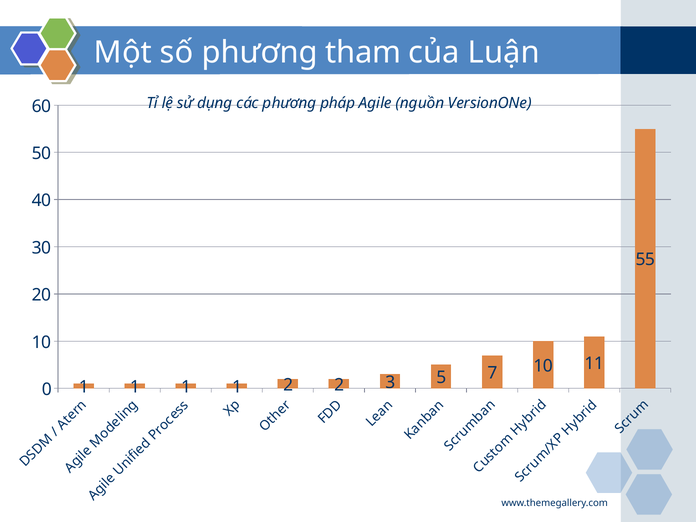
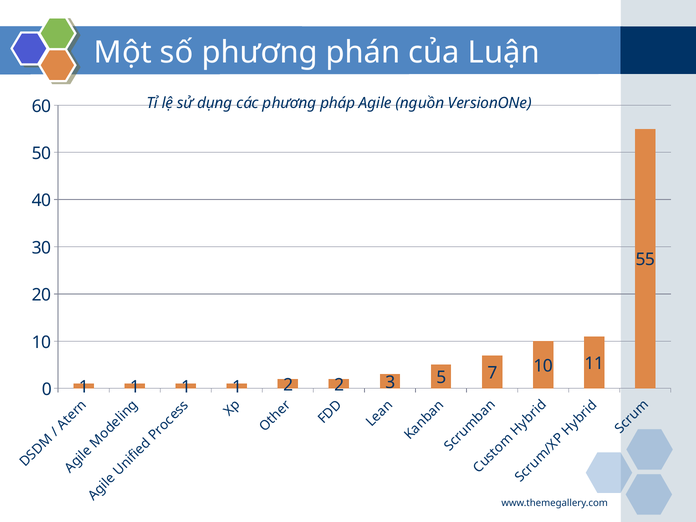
tham: tham -> phán (363, 53)
